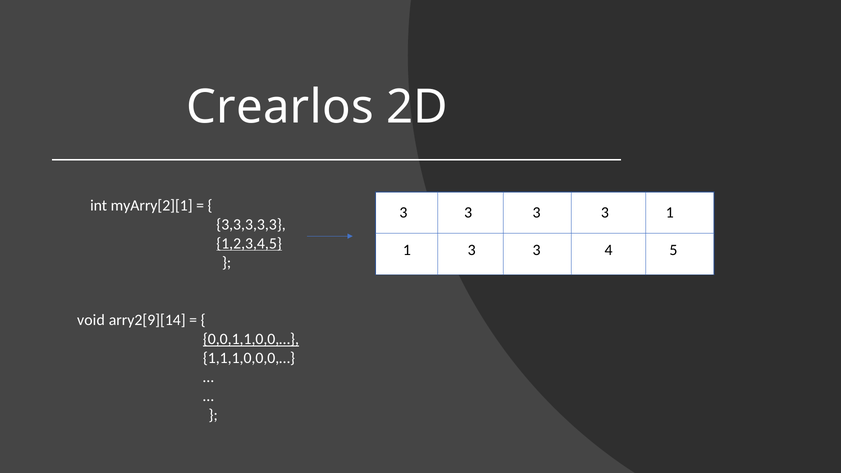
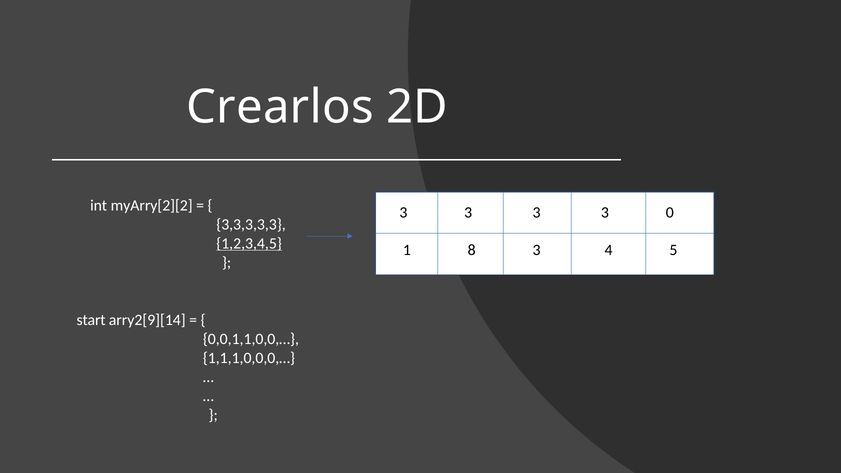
myArry[2][1: myArry[2][1 -> myArry[2][2 (152, 206)
3 1: 1 -> 0 (670, 212)
1 3: 3 -> 8 (472, 250)
void: void -> start (91, 320)
0,0,1,1,0,0,… underline: present -> none (251, 339)
